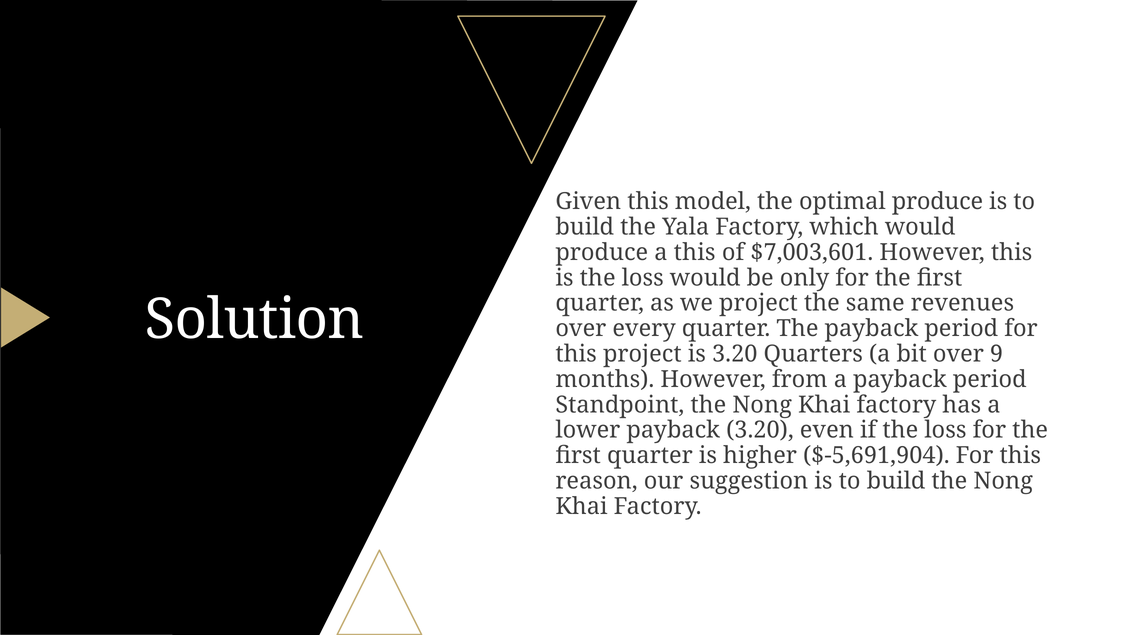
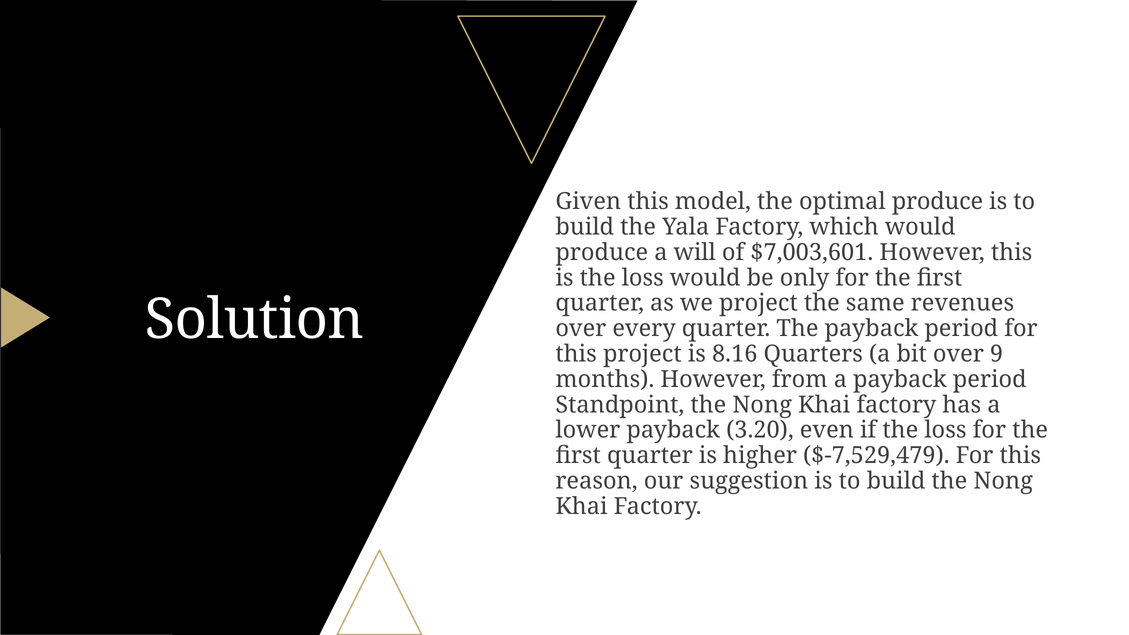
a this: this -> will (695, 252)
is 3.20: 3.20 -> 8.16 (735, 354)
$-5,691,904: $-5,691,904 -> $-7,529,479 (876, 456)
